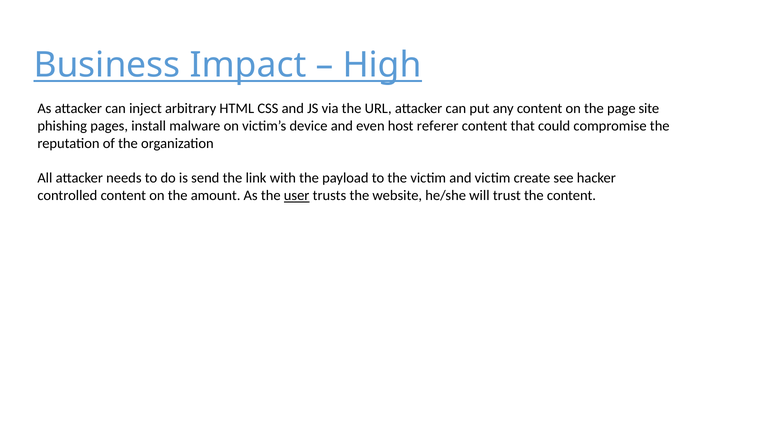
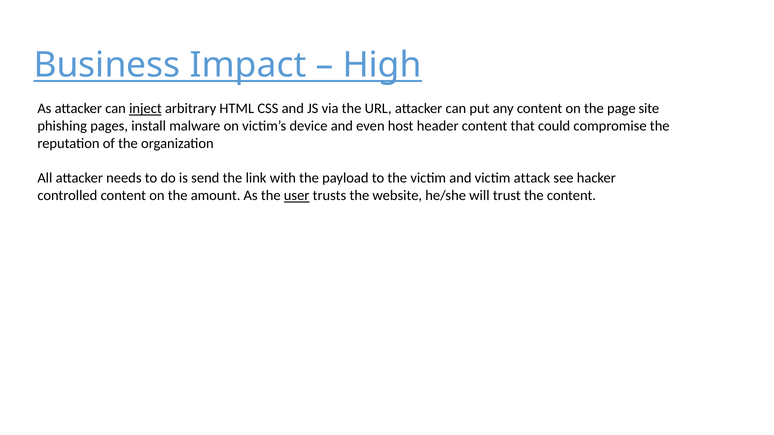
inject underline: none -> present (145, 109)
referer: referer -> header (438, 126)
create: create -> attack (532, 178)
